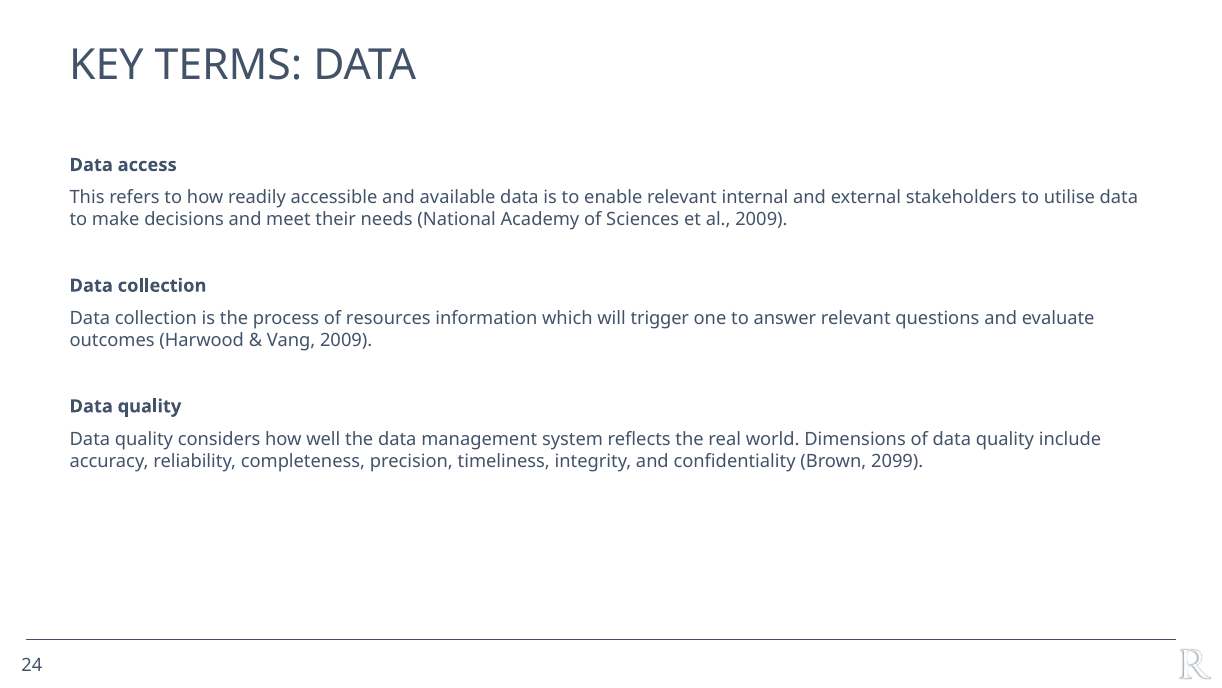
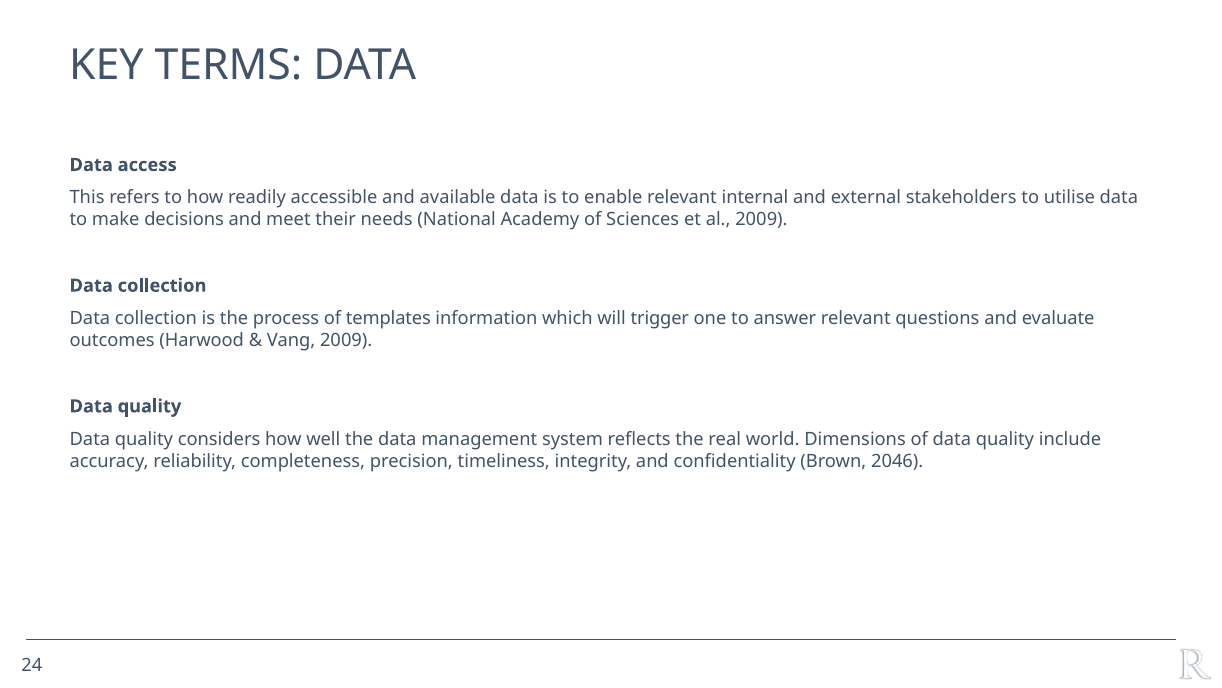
resources: resources -> templates (388, 318)
2099: 2099 -> 2046 (897, 461)
